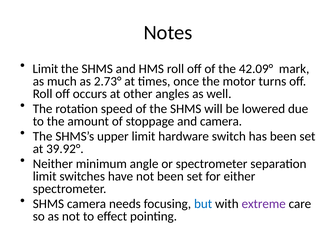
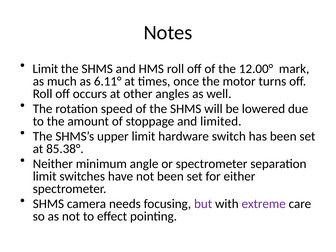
42.09°: 42.09° -> 12.00° (256, 69)
2.73°: 2.73° -> 6.11° (108, 81)
and camera: camera -> limited (221, 121)
39.92°: 39.92° -> 85.38° (65, 149)
but colour: blue -> purple (203, 204)
